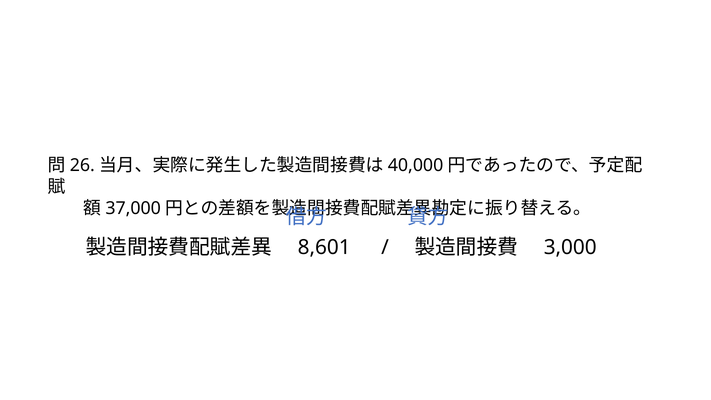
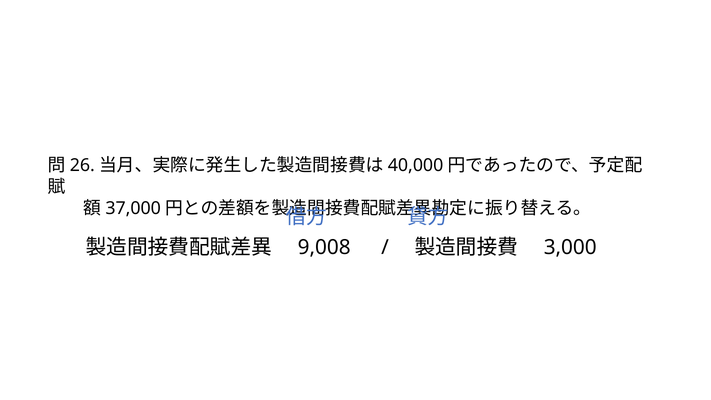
8,601: 8,601 -> 9,008 (324, 248)
